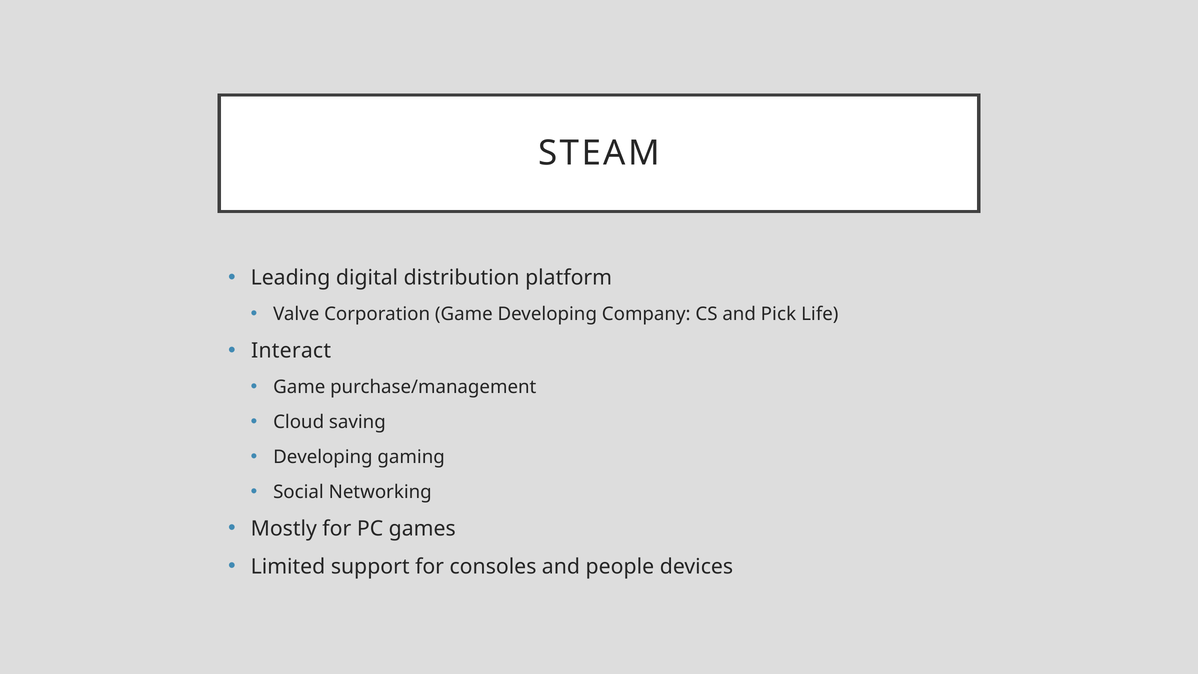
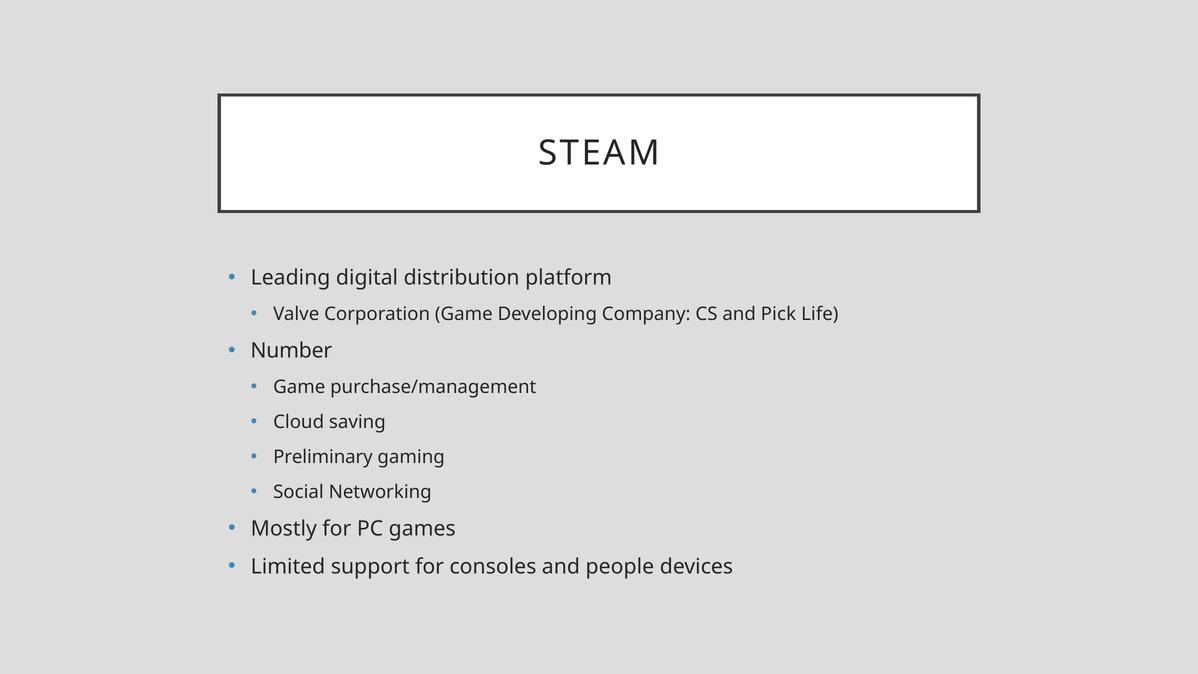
Interact: Interact -> Number (291, 351)
Developing: Developing -> Preliminary (323, 457)
